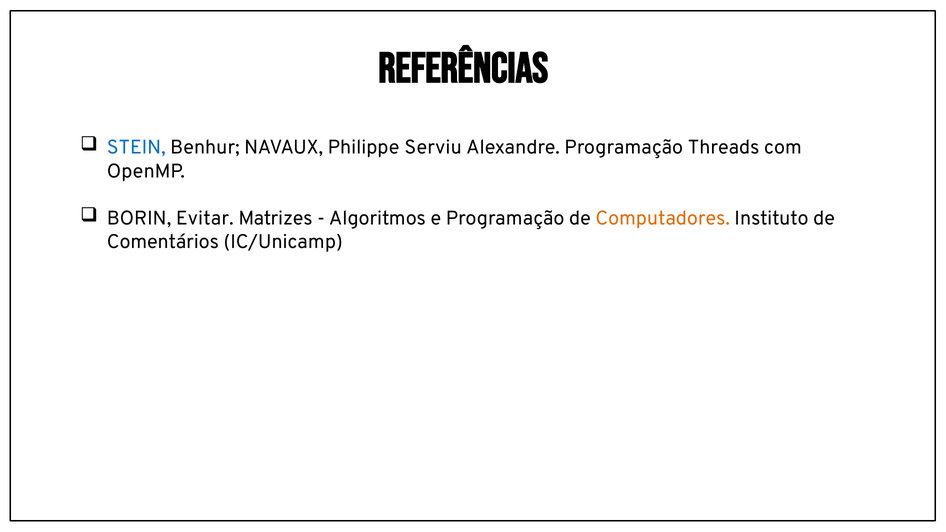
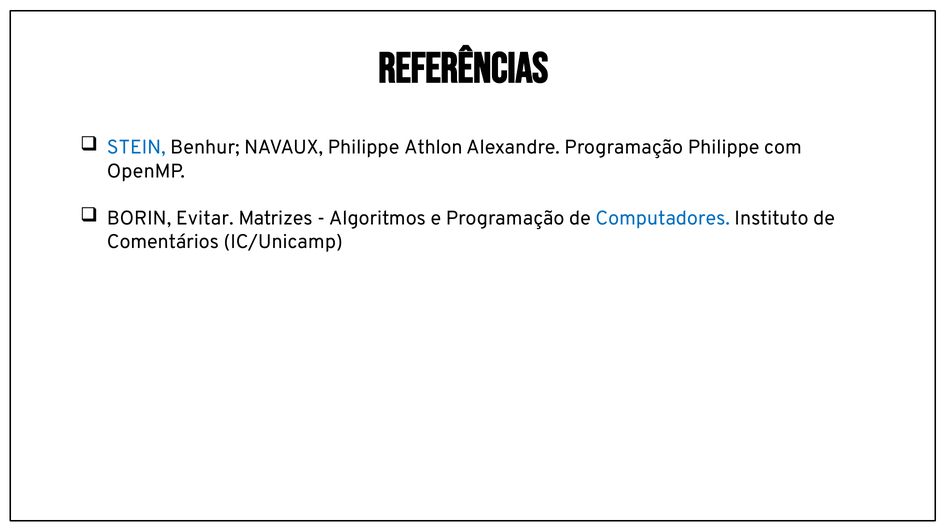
Serviu: Serviu -> Athlon (433, 147)
Programação Threads: Threads -> Philippe (724, 147)
Computadores colour: orange -> blue (663, 218)
